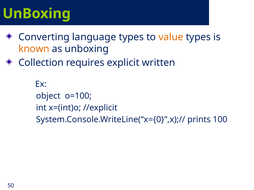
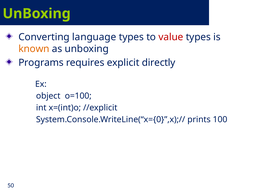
value colour: orange -> red (171, 37)
Collection: Collection -> Programs (41, 63)
written: written -> directly (159, 63)
